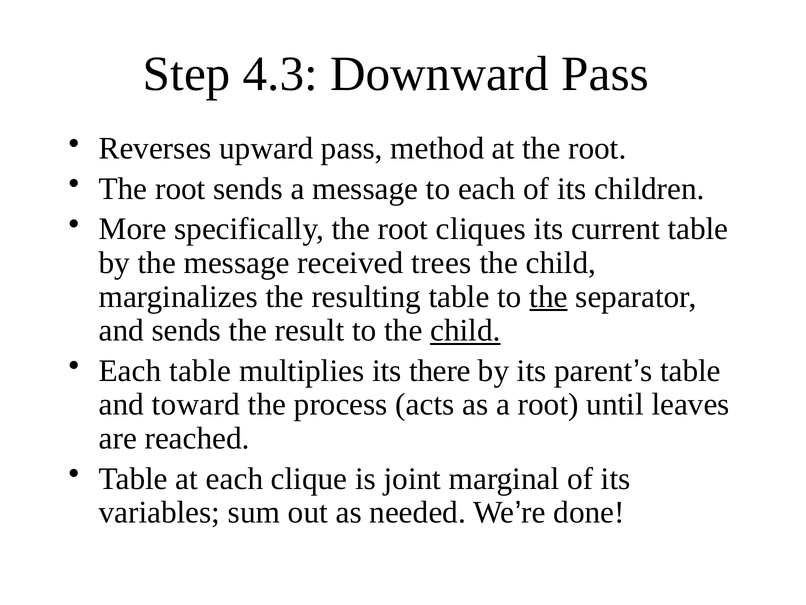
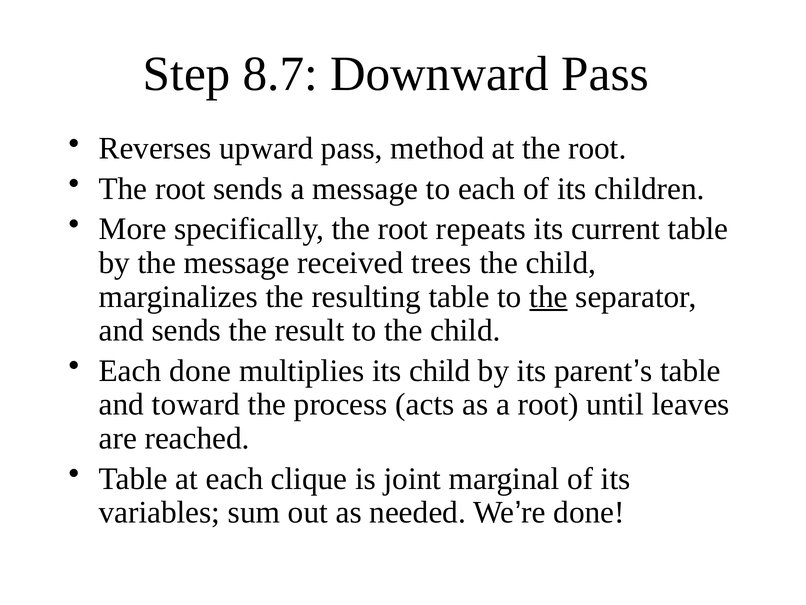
4.3: 4.3 -> 8.7 (280, 74)
cliques: cliques -> repeats (481, 229)
child underline: present -> none (465, 330)
Each table: table -> done (200, 370)
its there: there -> child (440, 370)
